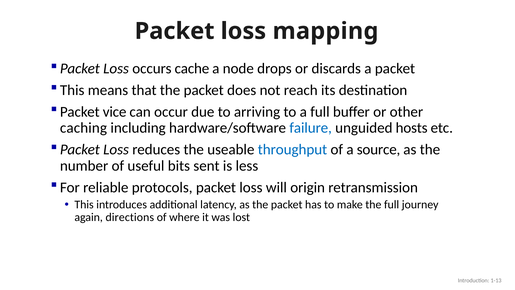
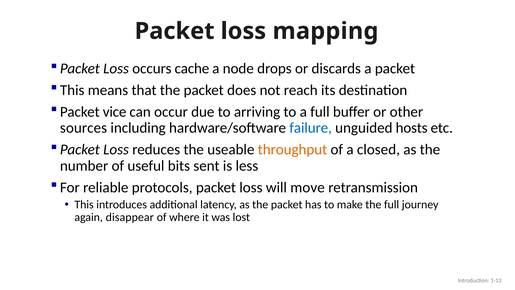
caching: caching -> sources (84, 128)
throughput colour: blue -> orange (292, 149)
source: source -> closed (378, 149)
origin: origin -> move (308, 187)
directions: directions -> disappear (130, 217)
